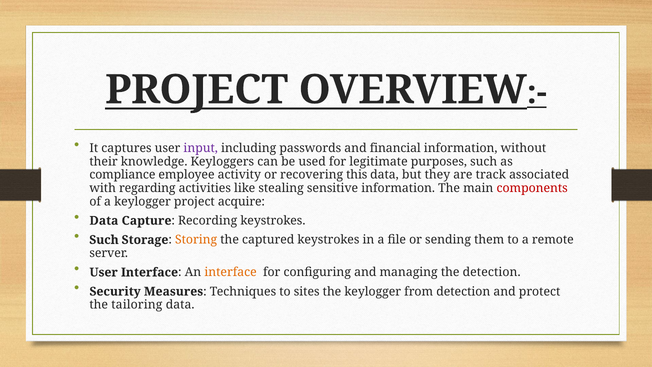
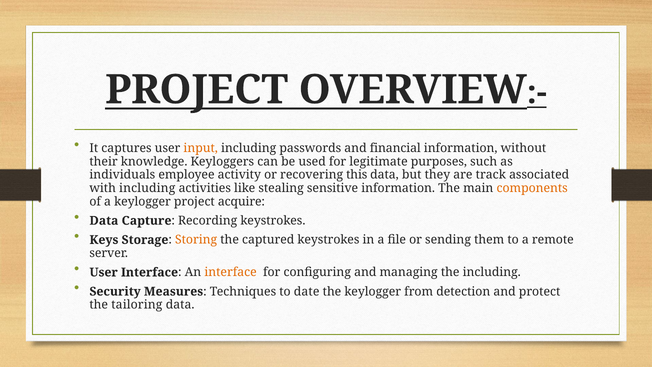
input colour: purple -> orange (201, 148)
compliance: compliance -> individuals (122, 175)
with regarding: regarding -> including (147, 188)
components colour: red -> orange (532, 188)
Such: Such -> Keys (104, 240)
the detection: detection -> including (492, 272)
sites: sites -> date (307, 291)
